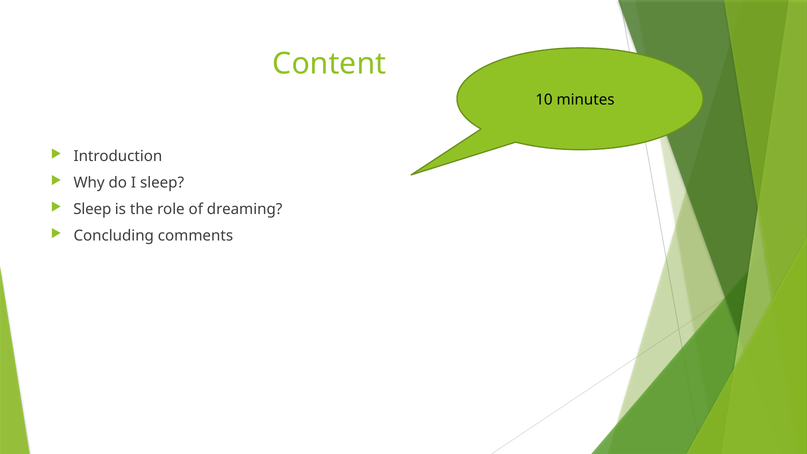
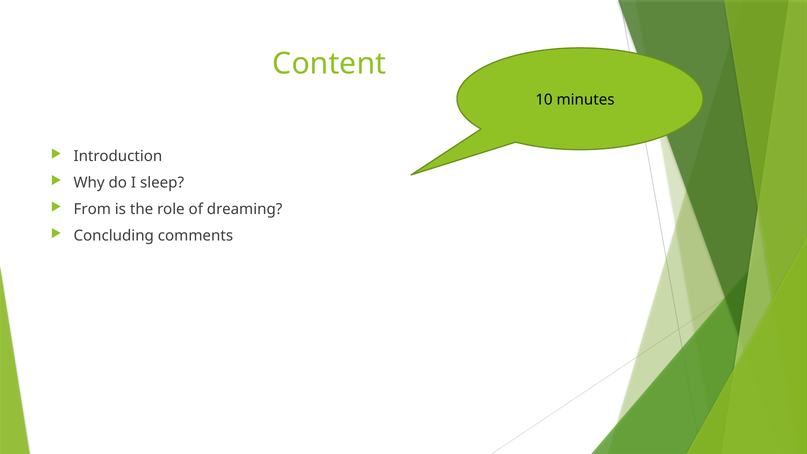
Sleep: Sleep -> From (92, 209)
